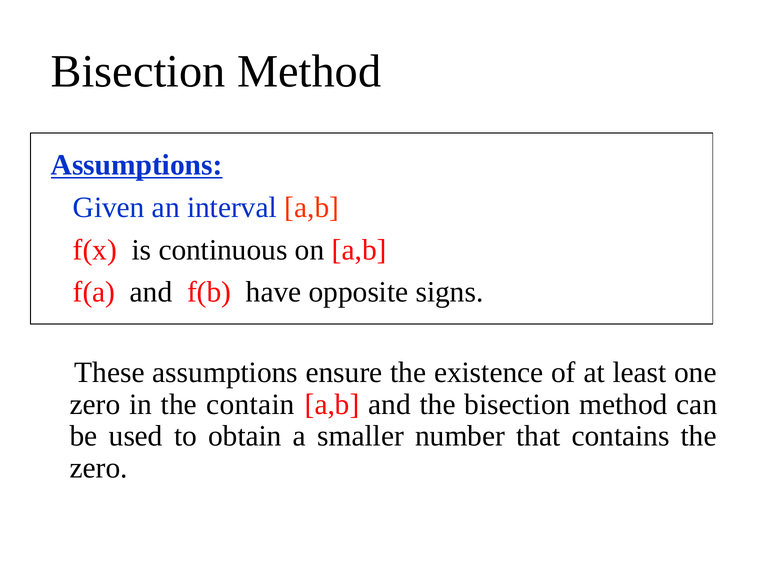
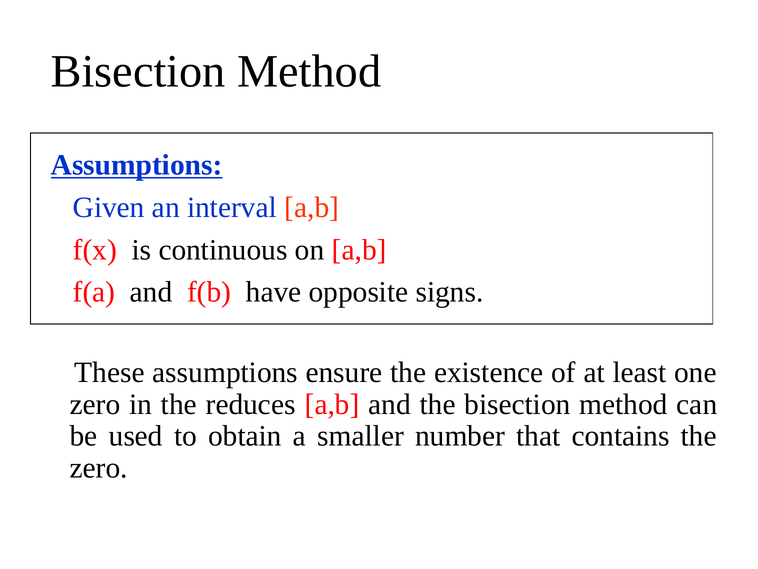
contain: contain -> reduces (251, 404)
